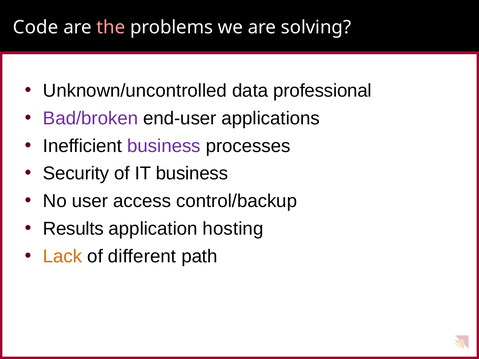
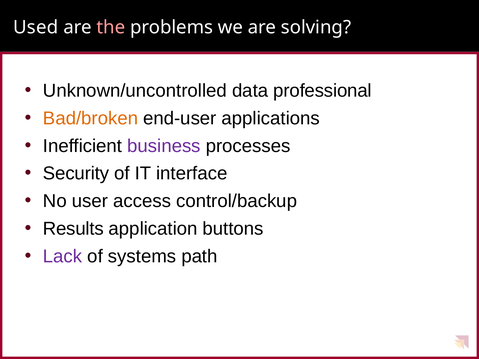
Code: Code -> Used (36, 27)
Bad/broken colour: purple -> orange (91, 118)
IT business: business -> interface (192, 174)
hosting: hosting -> buttons (233, 229)
Lack colour: orange -> purple (63, 257)
different: different -> systems (142, 257)
